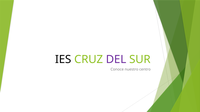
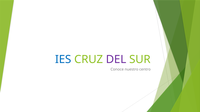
IES colour: black -> blue (63, 60)
